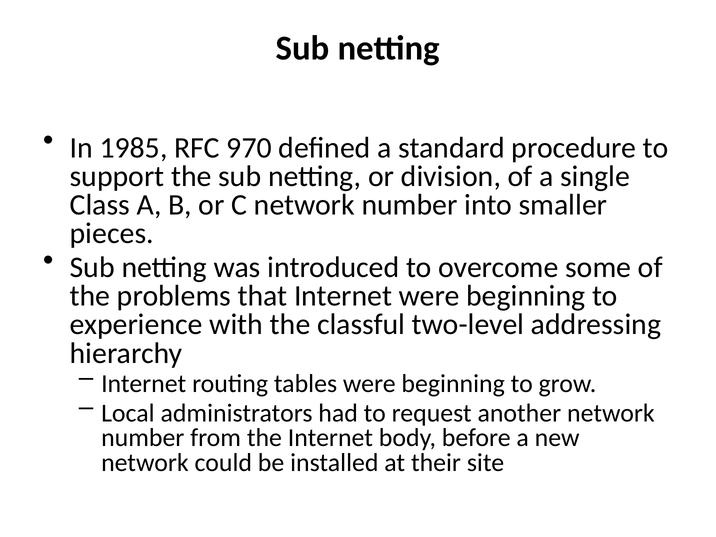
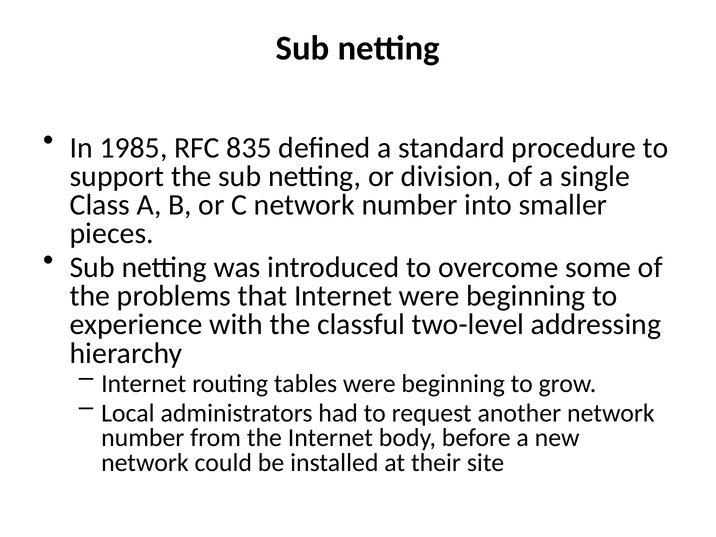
970: 970 -> 835 (249, 148)
